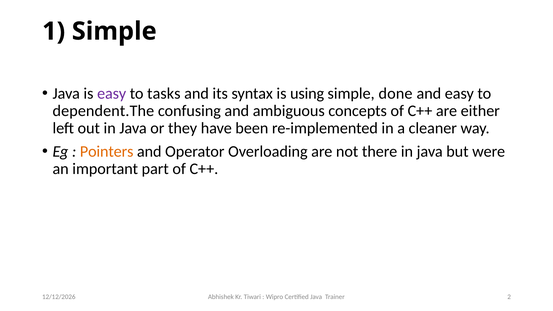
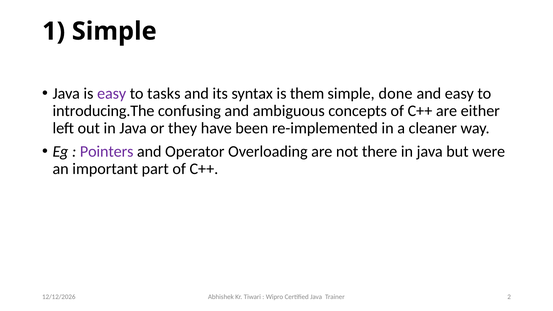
using: using -> them (307, 93)
dependent.The: dependent.The -> introducing.The (103, 111)
Pointers colour: orange -> purple (107, 152)
